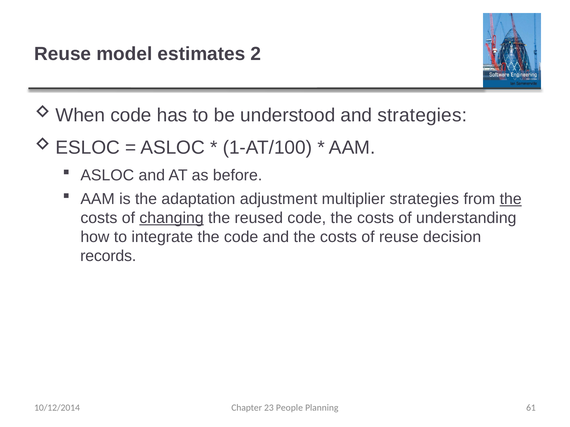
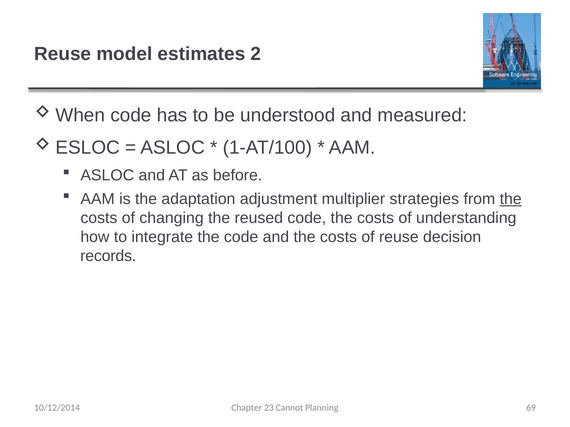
and strategies: strategies -> measured (422, 115)
changing underline: present -> none (172, 218)
People: People -> Cannot (290, 408)
61: 61 -> 69 (531, 408)
